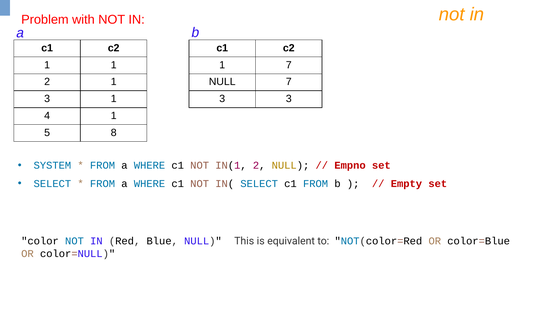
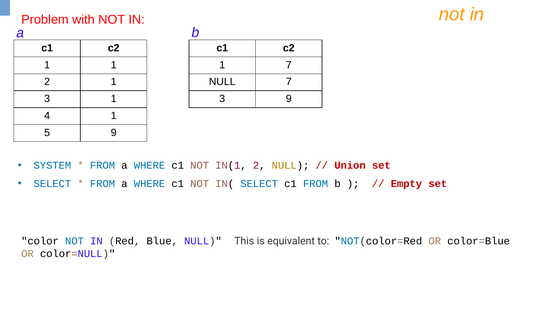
3 3: 3 -> 9 (289, 99)
5 8: 8 -> 9 (114, 133)
Empno: Empno -> Union (350, 166)
